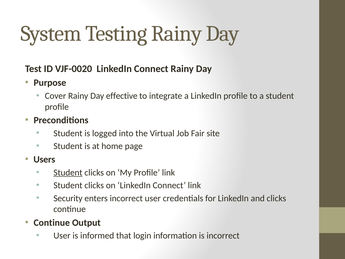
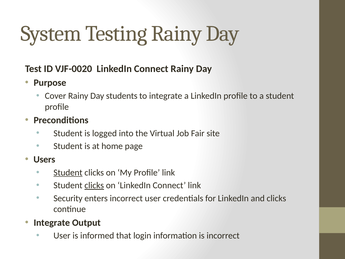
effective: effective -> students (122, 96)
clicks underline: none -> present (94, 185)
Continue: Continue -> Integrate (52, 222)
